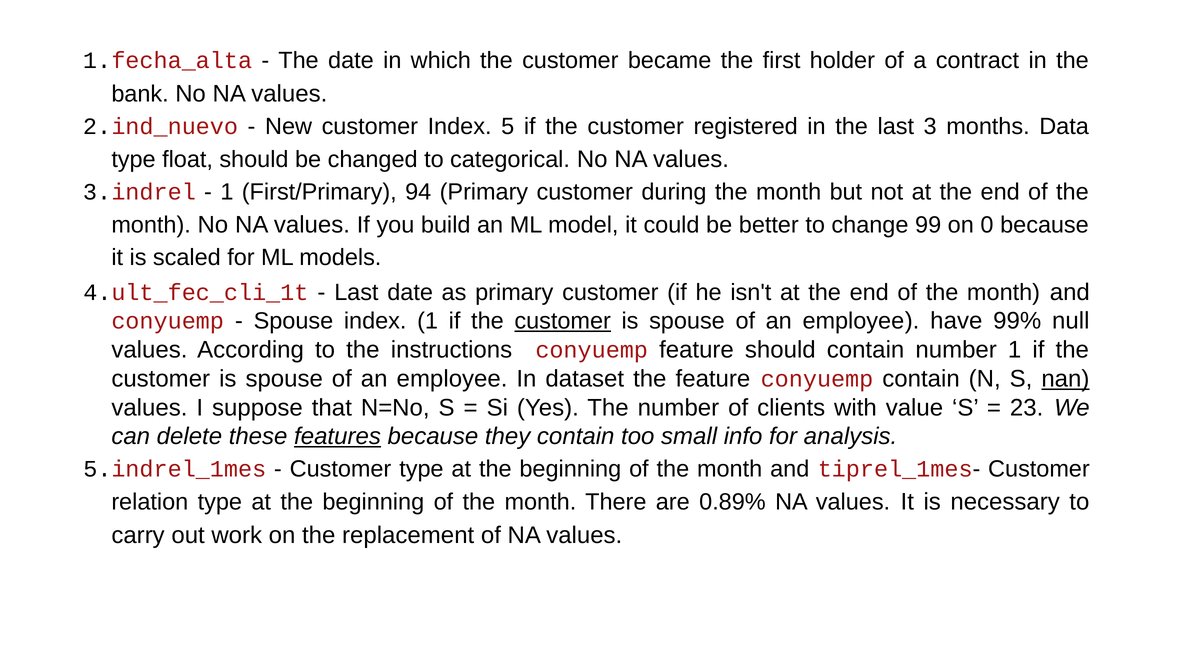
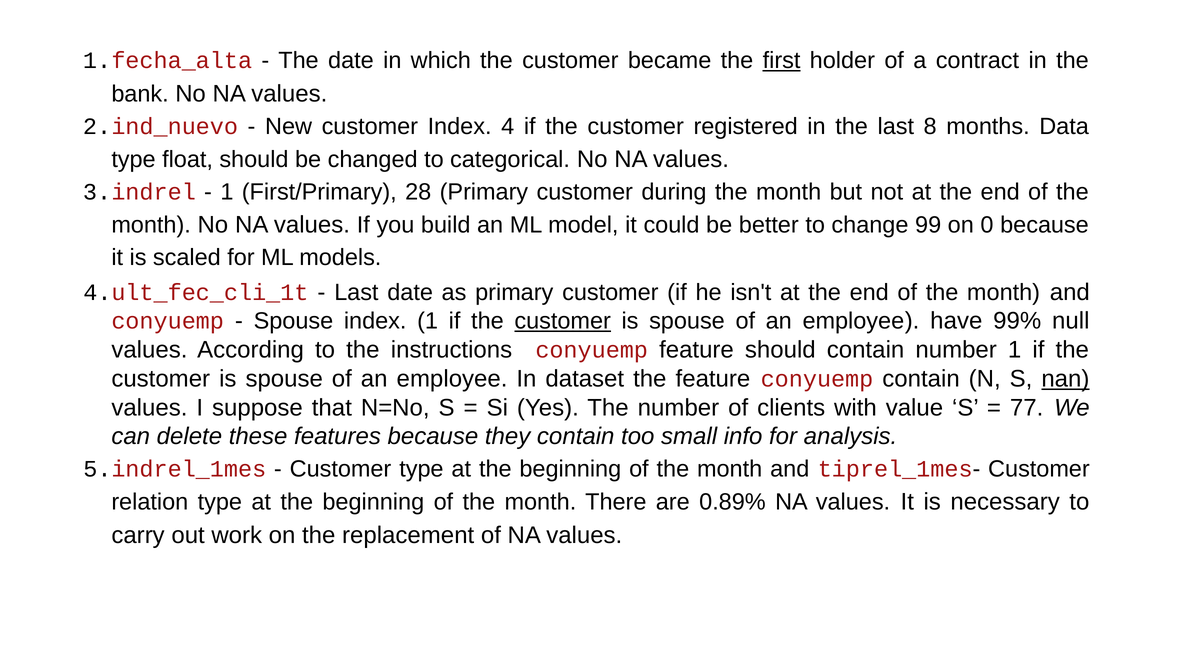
first underline: none -> present (782, 61)
5: 5 -> 4 (508, 126)
3: 3 -> 8 (930, 126)
94: 94 -> 28 (418, 192)
23: 23 -> 77 (1027, 408)
features underline: present -> none (338, 437)
